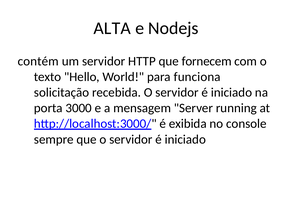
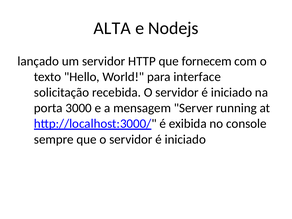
contém: contém -> lançado (38, 61)
funciona: funciona -> interface (197, 77)
